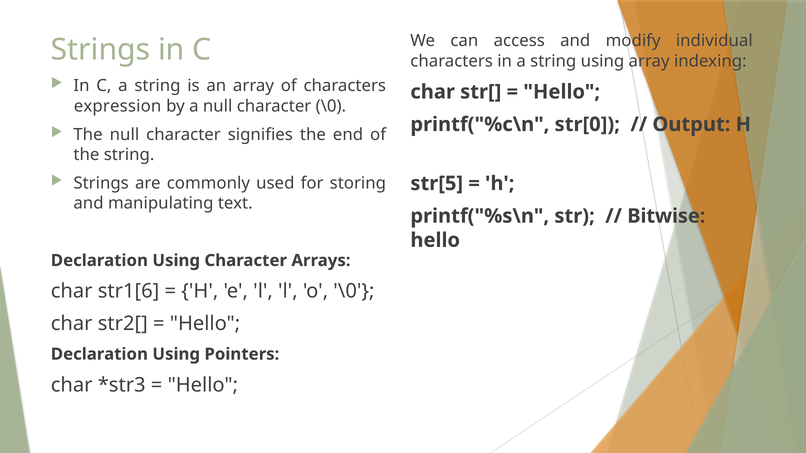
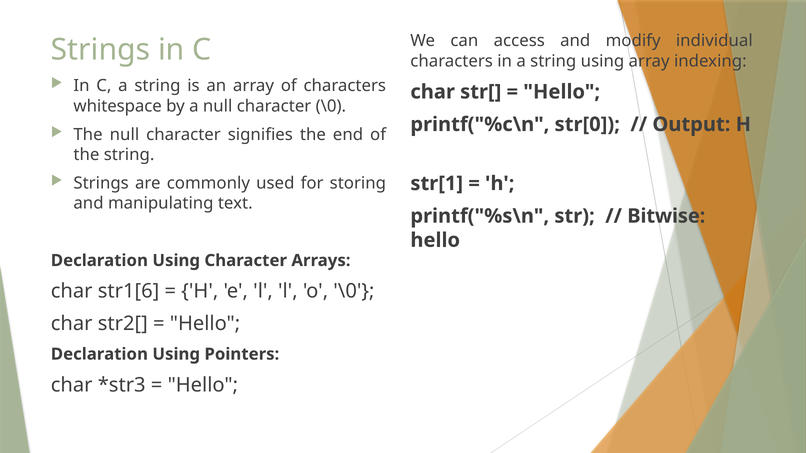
expression: expression -> whitespace (118, 106)
str[5: str[5 -> str[1 (437, 184)
